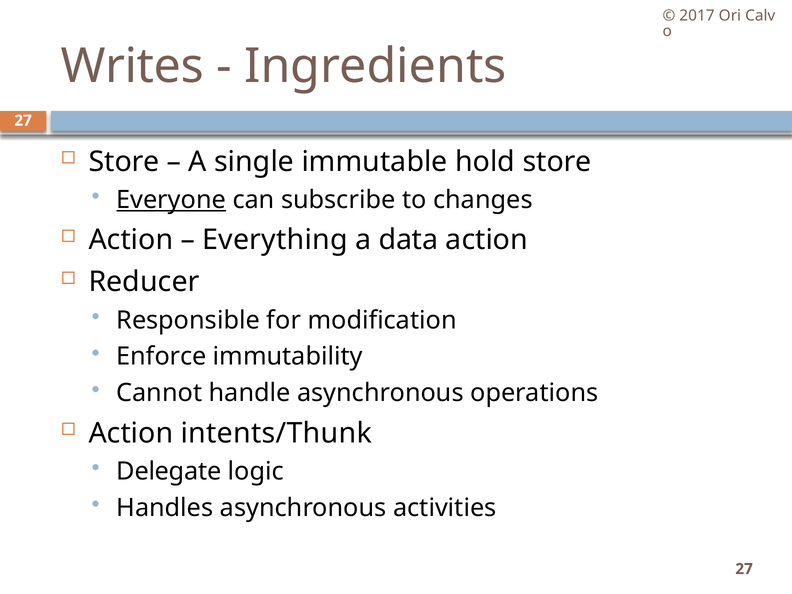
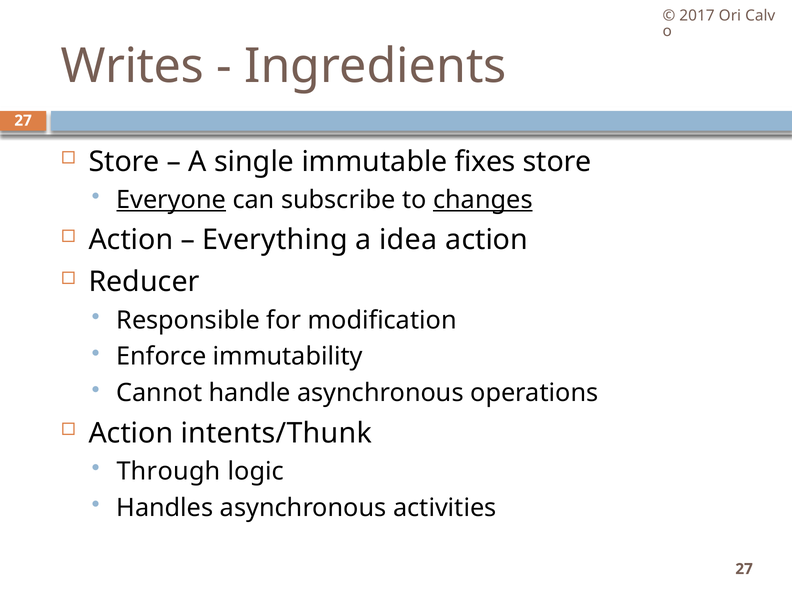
hold: hold -> fixes (485, 162)
changes underline: none -> present (483, 200)
data: data -> idea (408, 240)
Delegate: Delegate -> Through (169, 471)
